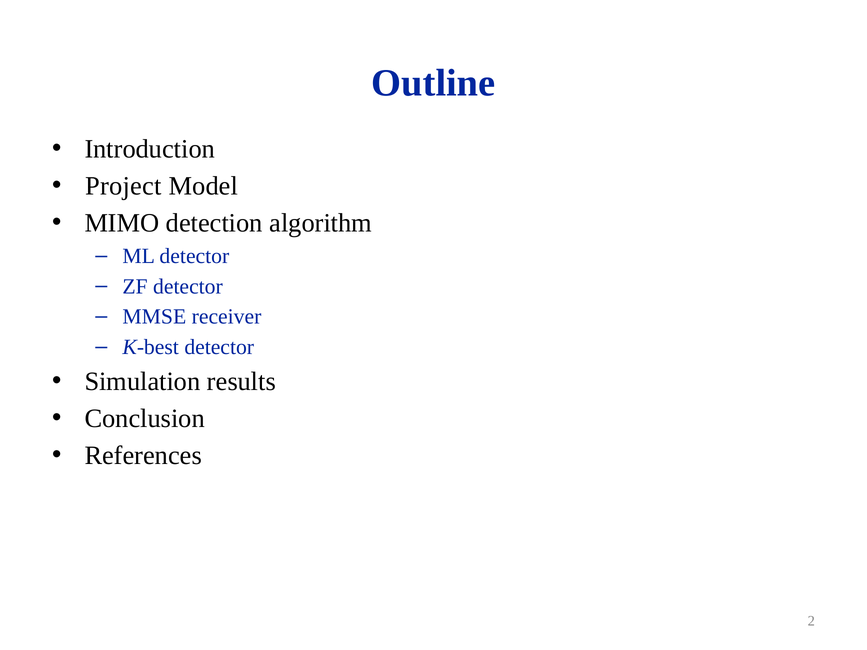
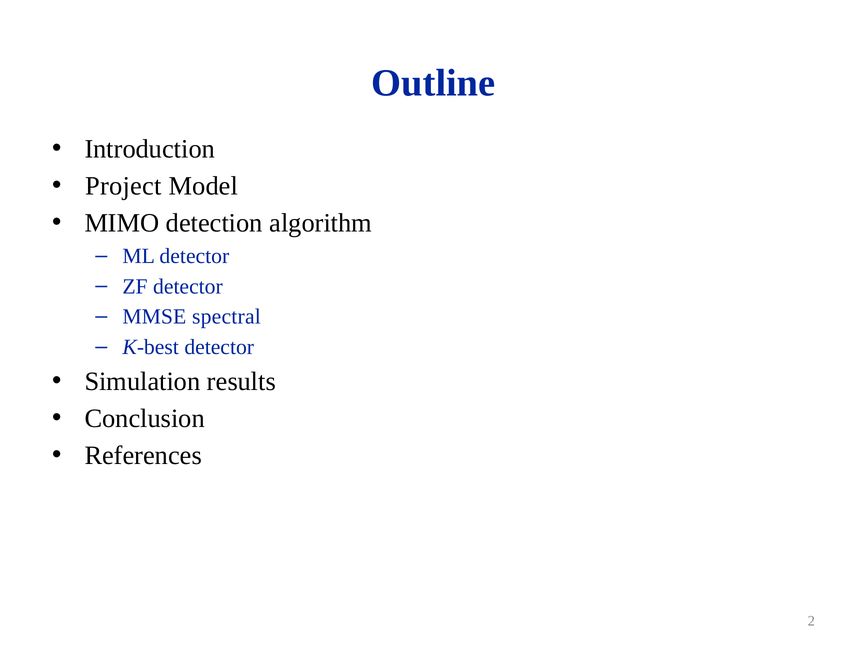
receiver: receiver -> spectral (226, 317)
